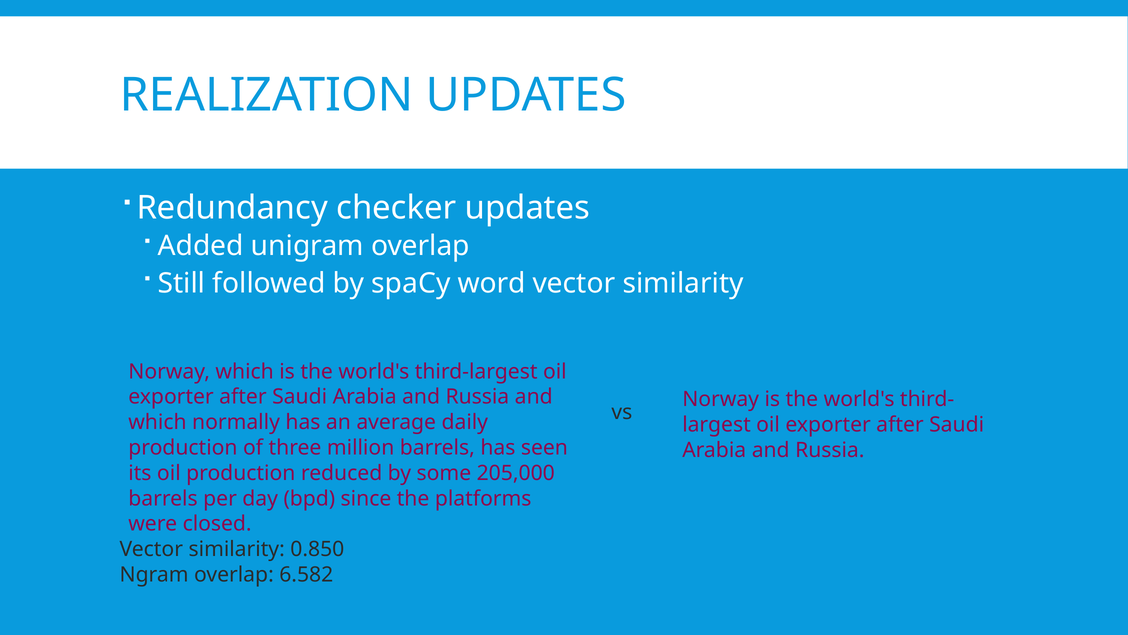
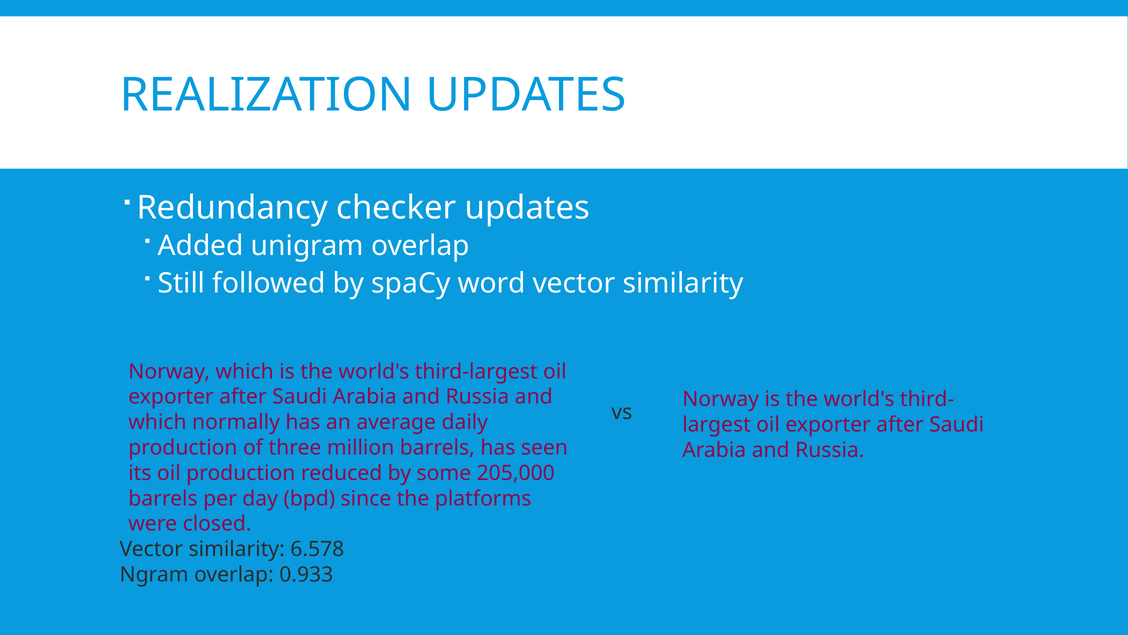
0.850: 0.850 -> 6.578 (317, 549)
6.582: 6.582 -> 0.933 (306, 574)
